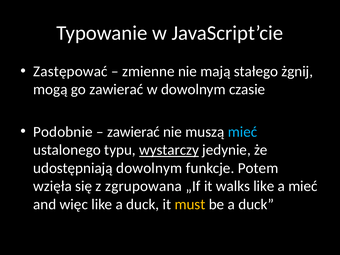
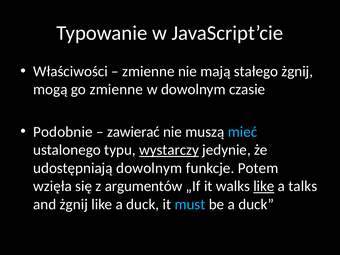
Zastępować: Zastępować -> Właściwości (70, 71)
go zawierać: zawierać -> zmienne (116, 89)
zgrupowana: zgrupowana -> argumentów (144, 186)
like underline: none -> present (264, 186)
a mieć: mieć -> talks (303, 186)
and więc: więc -> żgnij (74, 204)
must colour: yellow -> light blue (190, 204)
